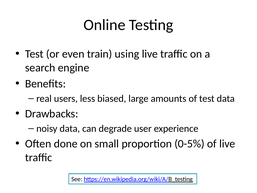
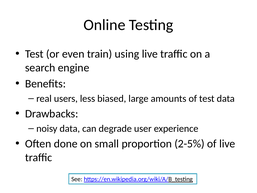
0-5%: 0-5% -> 2-5% (189, 144)
